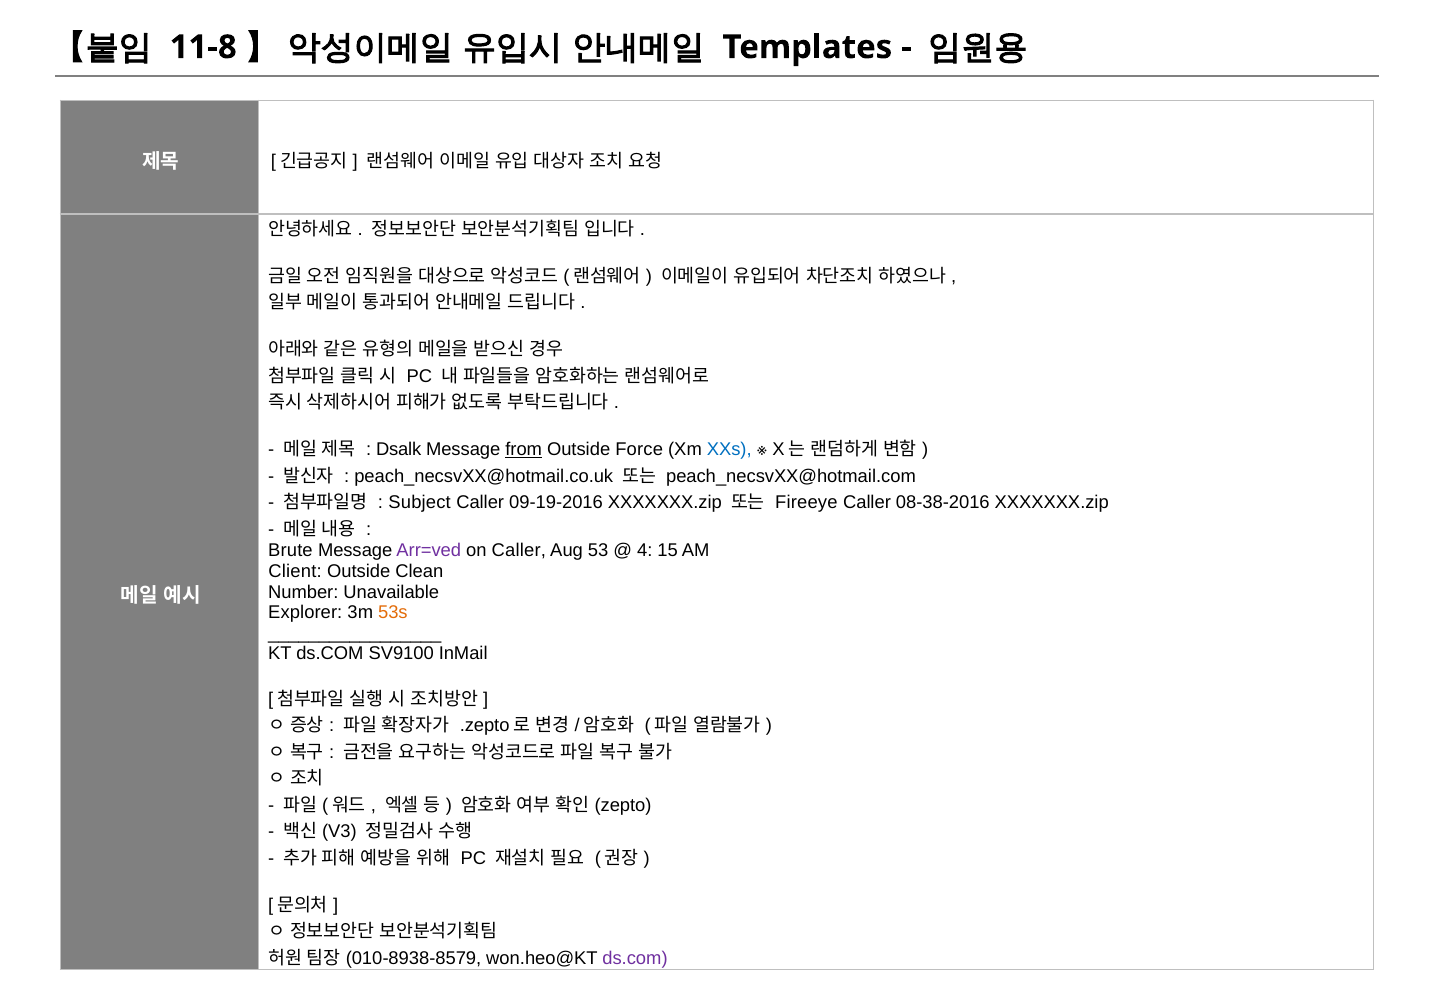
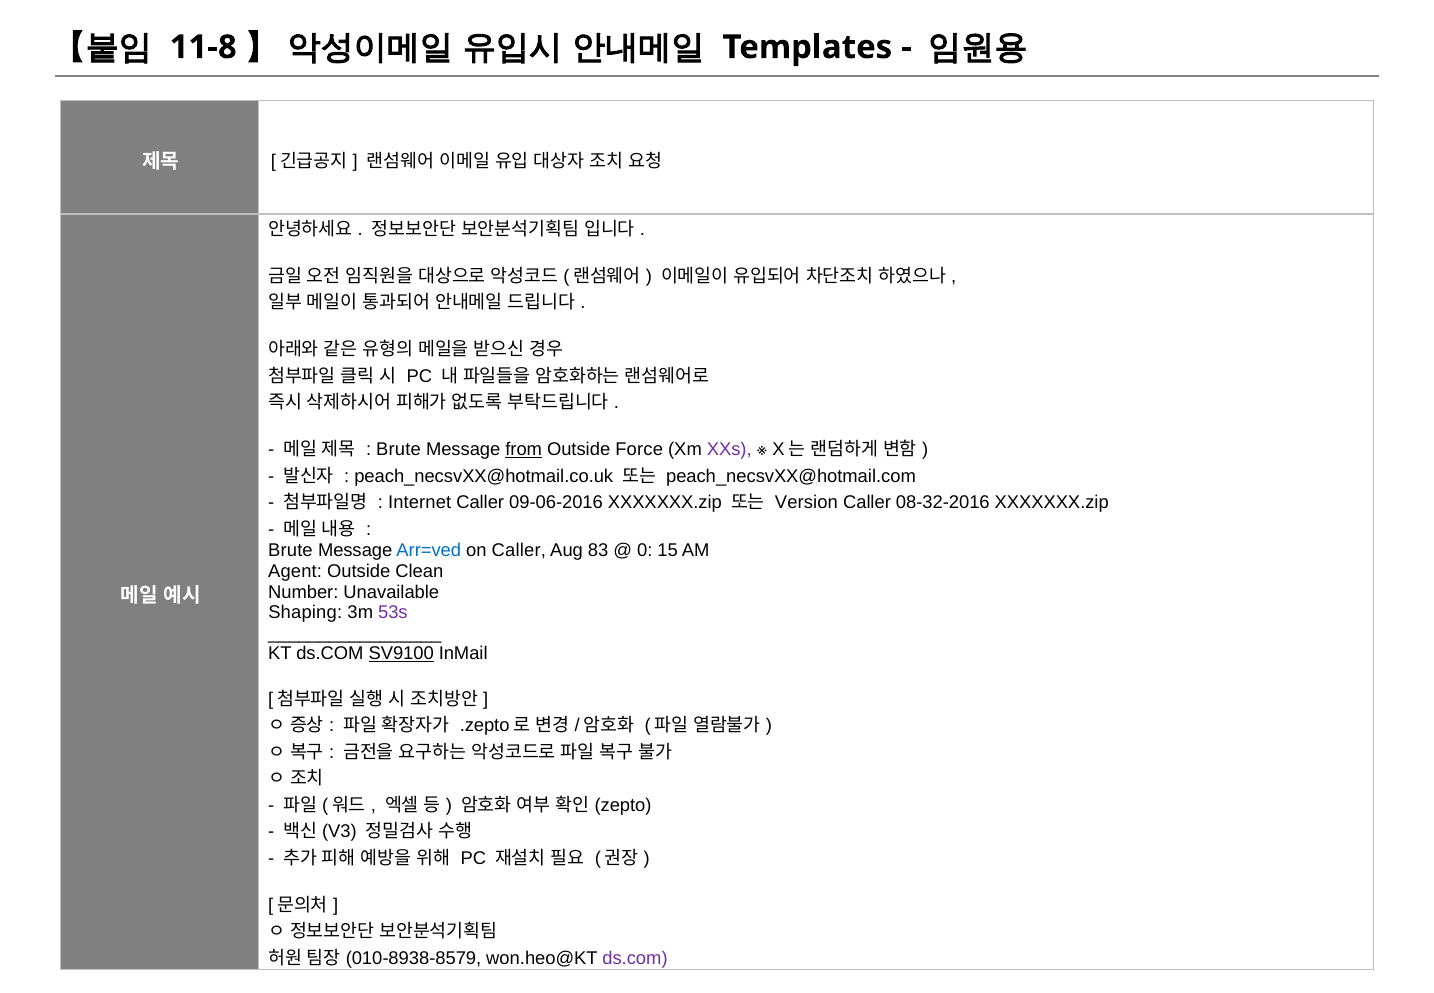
Dsalk: Dsalk -> Brute (399, 449)
XXs colour: blue -> purple (729, 449)
Subject: Subject -> Internet (420, 502)
09-19-2016: 09-19-2016 -> 09-06-2016 (556, 502)
Fireeye: Fireeye -> Version (806, 502)
08-38-2016: 08-38-2016 -> 08-32-2016 (943, 502)
Arr=ved colour: purple -> blue (429, 551)
53: 53 -> 83 (598, 551)
4: 4 -> 0 (645, 551)
Client: Client -> Agent (295, 571)
Explorer: Explorer -> Shaping (305, 612)
53s colour: orange -> purple (393, 612)
SV9100 underline: none -> present (401, 653)
